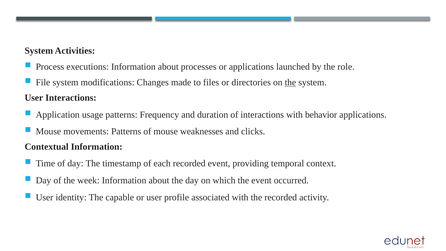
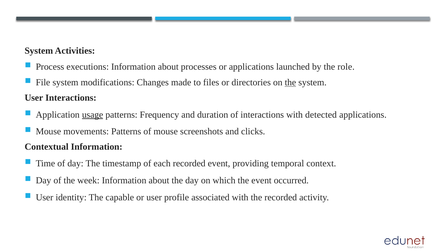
usage underline: none -> present (93, 115)
behavior: behavior -> detected (321, 115)
weaknesses: weaknesses -> screenshots (202, 131)
